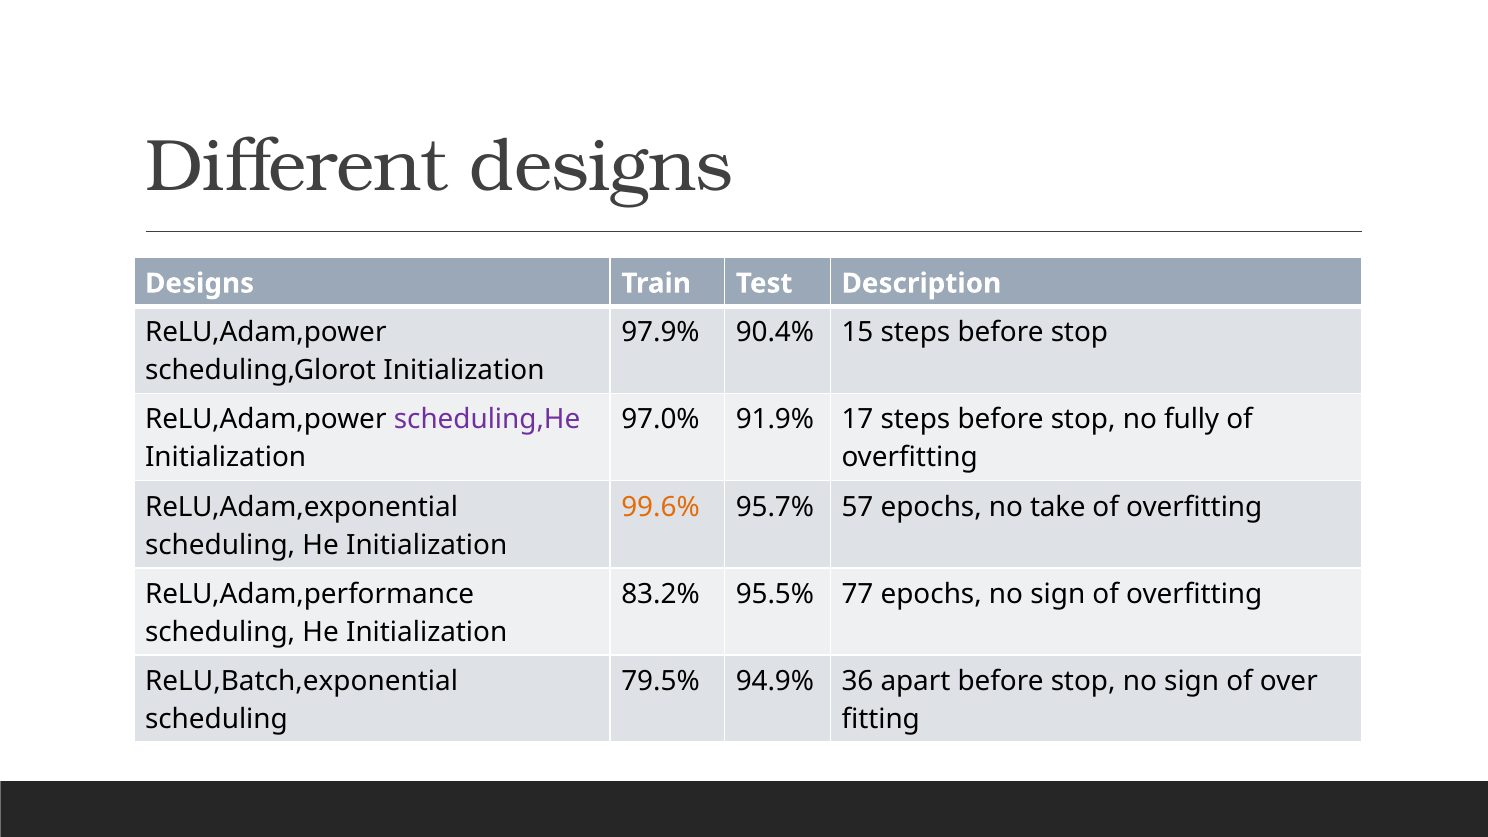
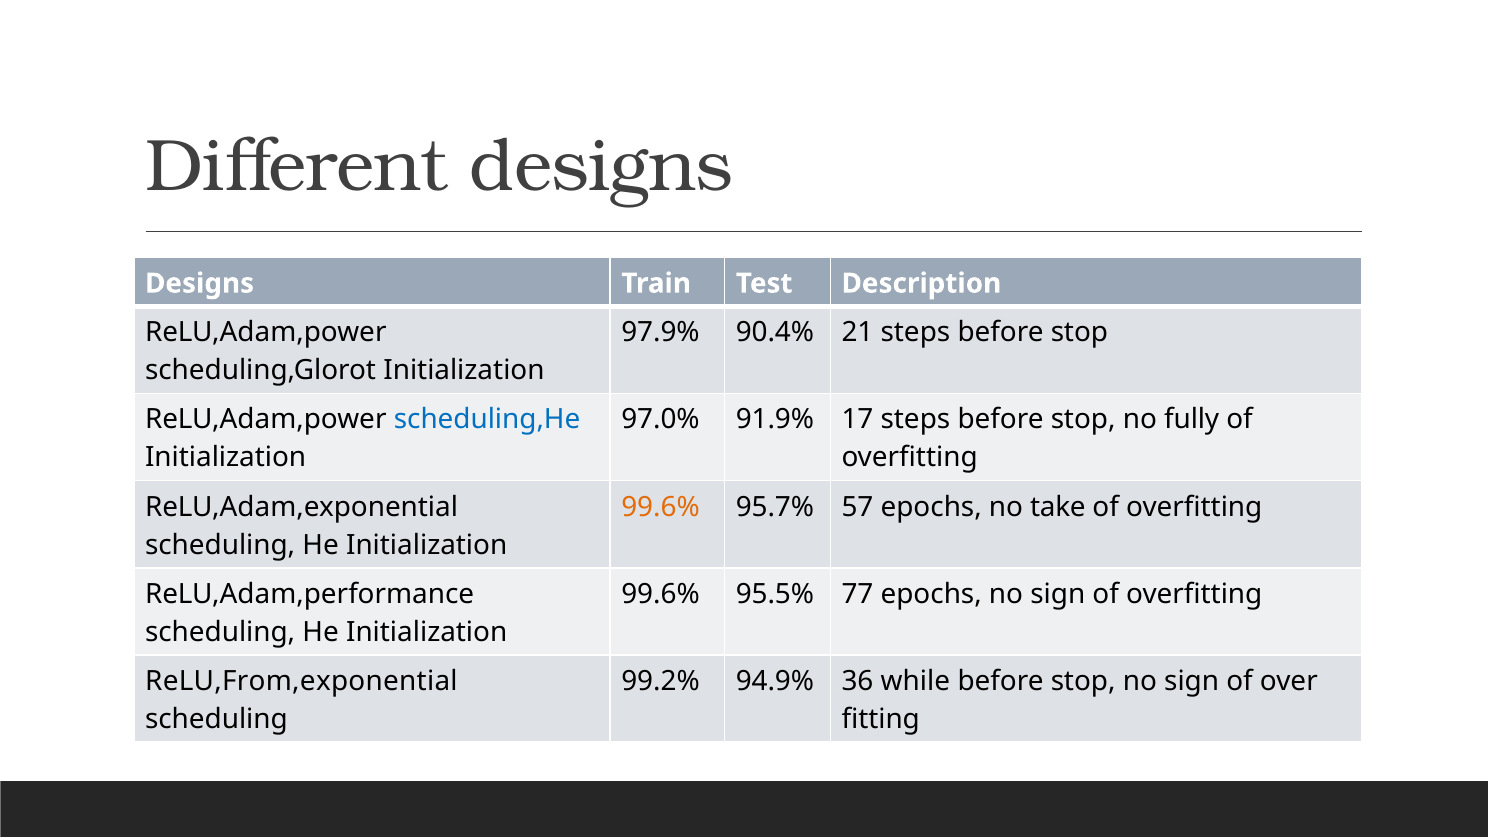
15: 15 -> 21 (857, 333)
scheduling,He colour: purple -> blue (487, 420)
83.2%: 83.2% -> 99.6% (660, 594)
ReLU,Batch,exponential: ReLU,Batch,exponential -> ReLU,From,exponential (301, 681)
79.5%: 79.5% -> 99.2% (660, 681)
apart: apart -> while (915, 681)
